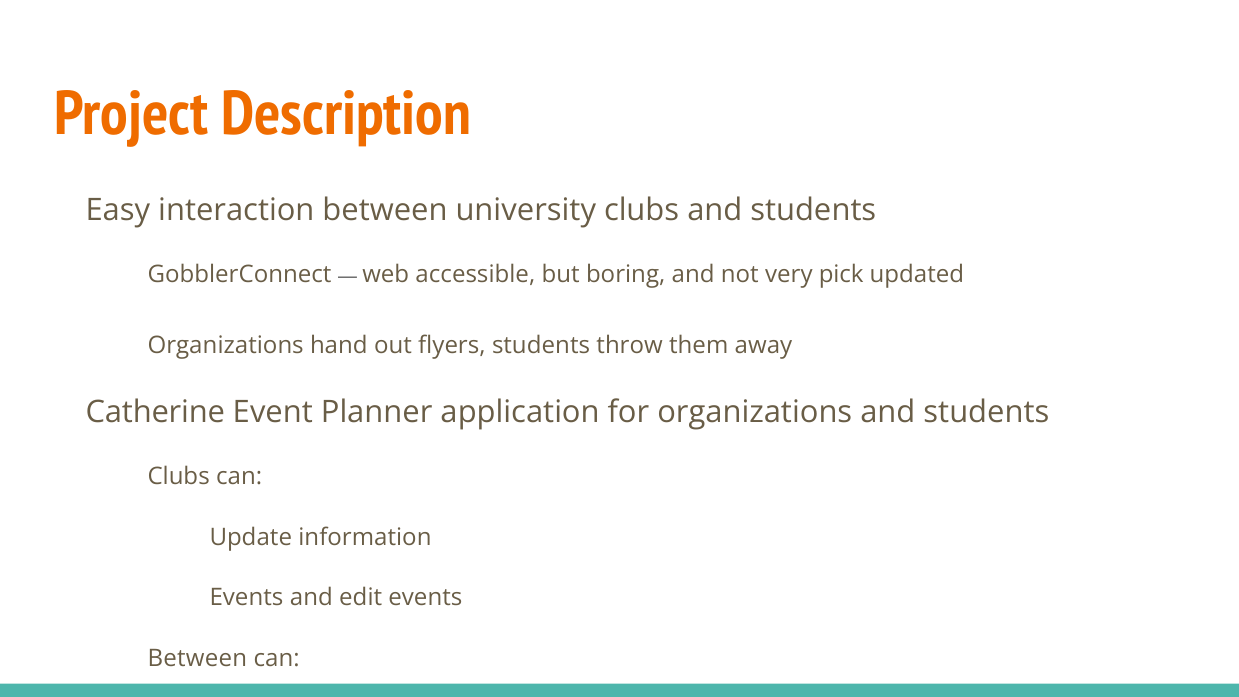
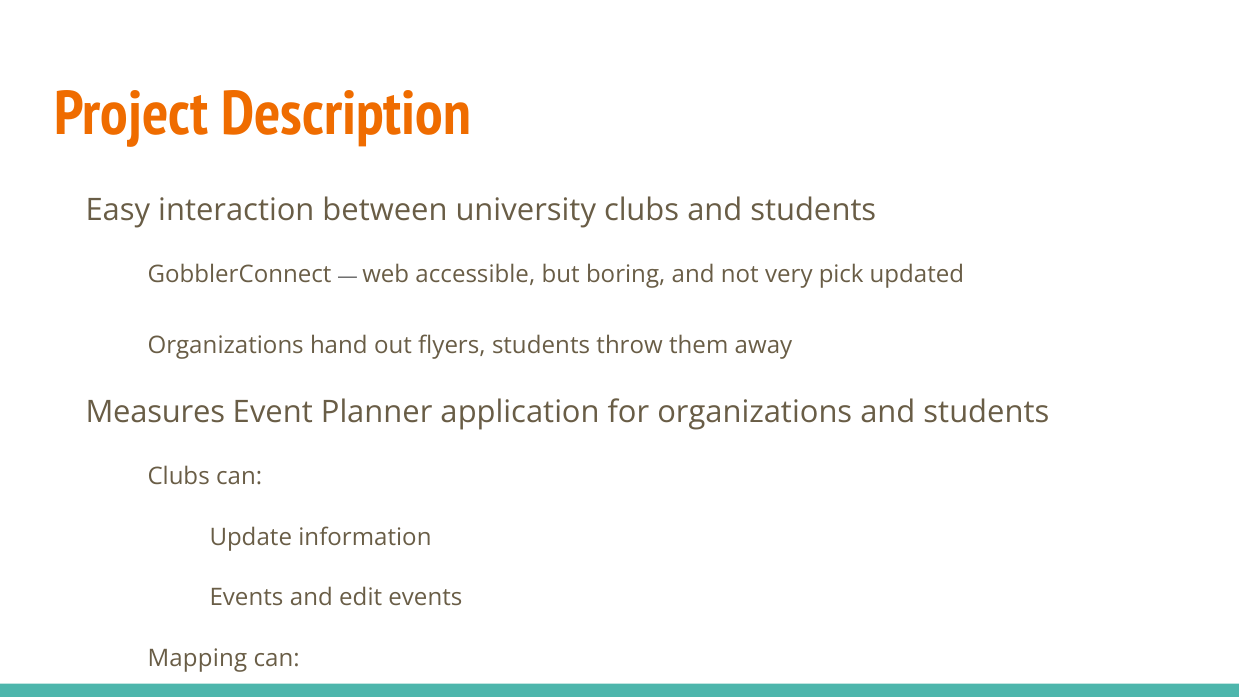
Catherine: Catherine -> Measures (155, 412)
Between: Between -> Mapping (197, 659)
